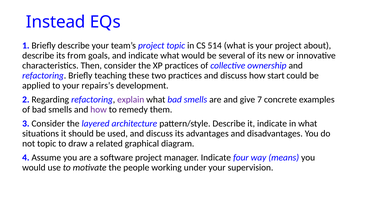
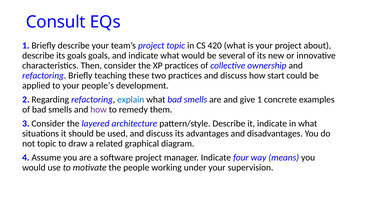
Instead: Instead -> Consult (56, 22)
514: 514 -> 420 (215, 46)
its from: from -> goals (77, 56)
repairs’s: repairs’s -> people’s (98, 86)
explain colour: purple -> blue (131, 100)
give 7: 7 -> 1 (260, 100)
